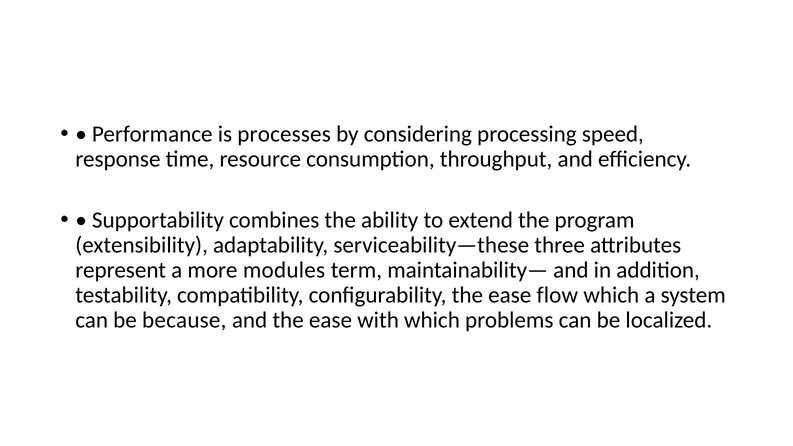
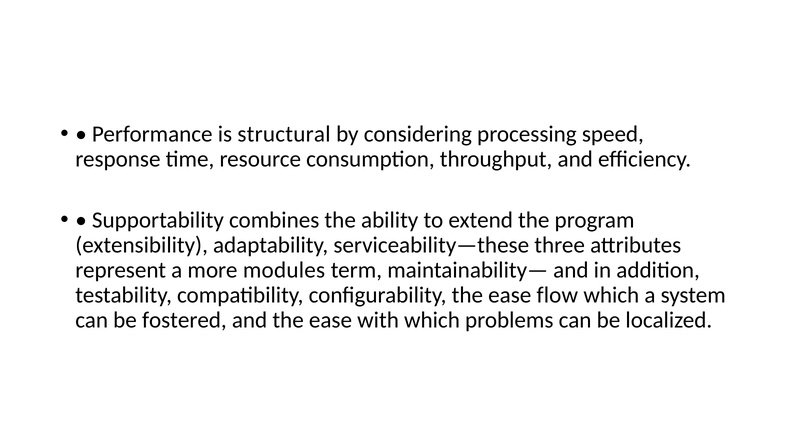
processes: processes -> structural (284, 134)
because: because -> fostered (184, 320)
